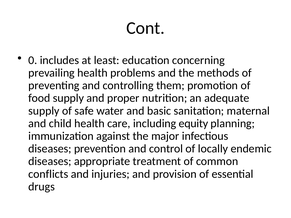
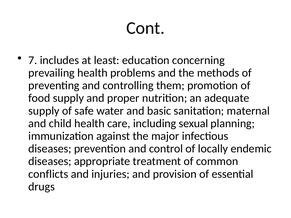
0: 0 -> 7 (33, 60)
equity: equity -> sexual (193, 124)
